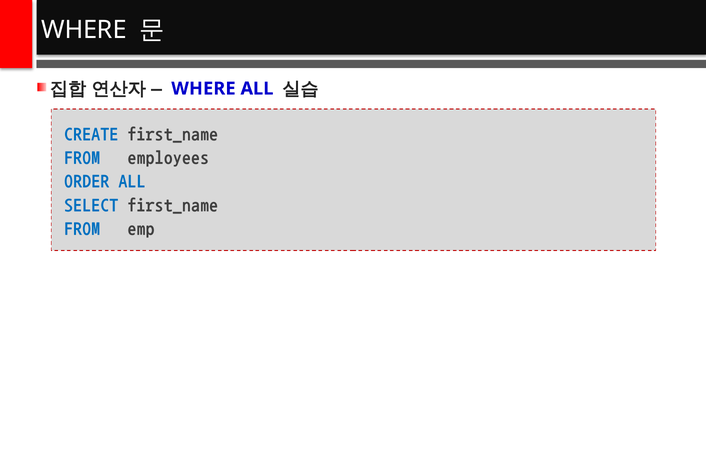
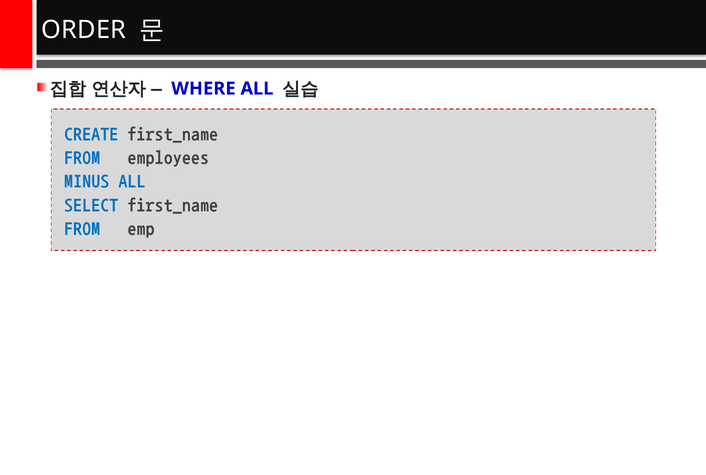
WHERE: WHERE -> ORDER (84, 30)
ORDER: ORDER -> MINUS (87, 181)
